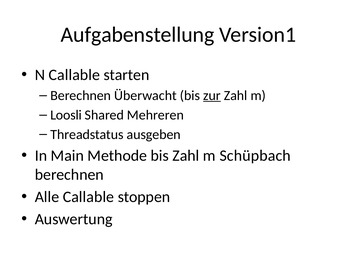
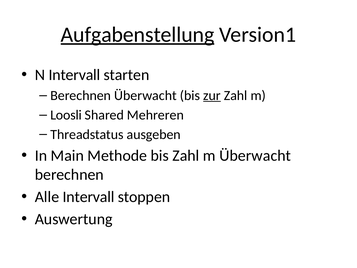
Aufgabenstellung underline: none -> present (137, 35)
N Callable: Callable -> Intervall (74, 75)
m Schüpbach: Schüpbach -> Überwacht (255, 155)
Alle Callable: Callable -> Intervall (89, 197)
